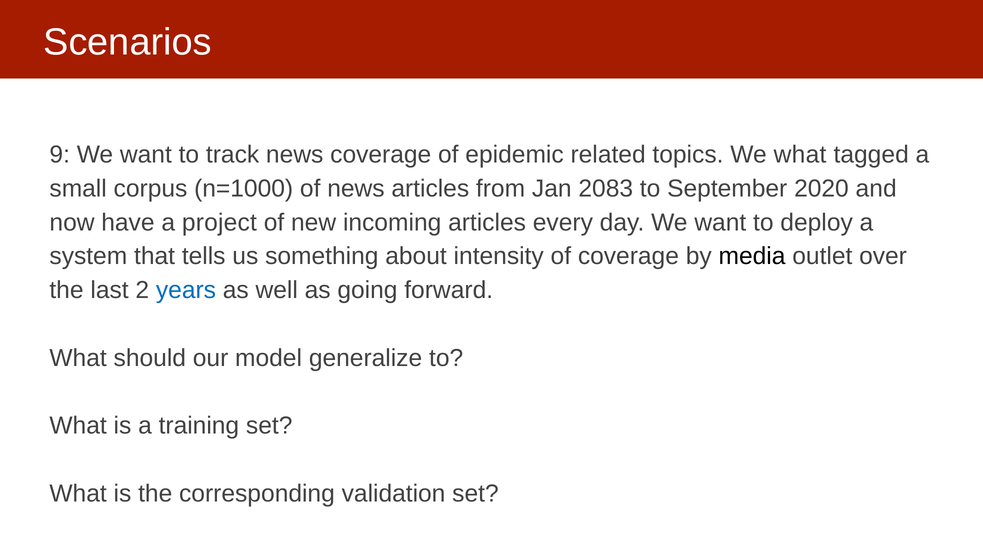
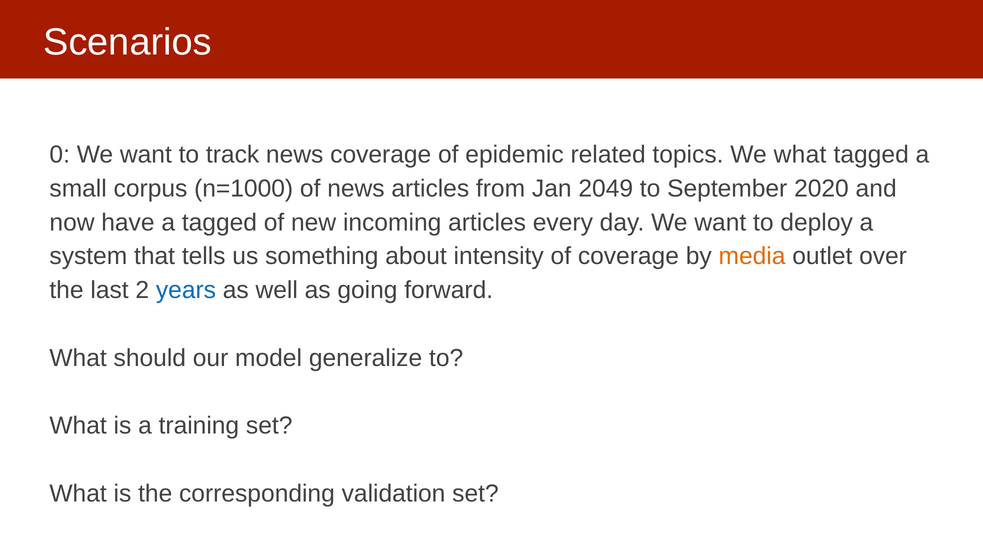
9: 9 -> 0 (60, 155)
2083: 2083 -> 2049 (606, 189)
a project: project -> tagged (219, 222)
media colour: black -> orange (752, 256)
